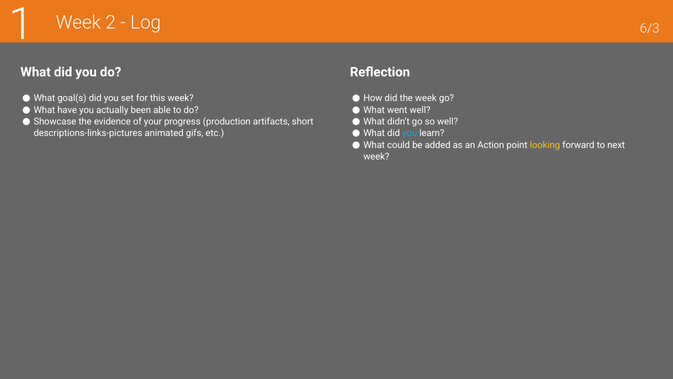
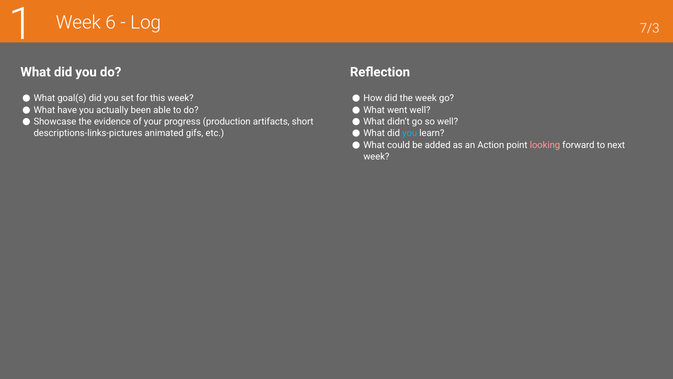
2: 2 -> 6 (111, 22)
6/3: 6/3 -> 7/3 (650, 29)
looking colour: yellow -> pink (545, 145)
